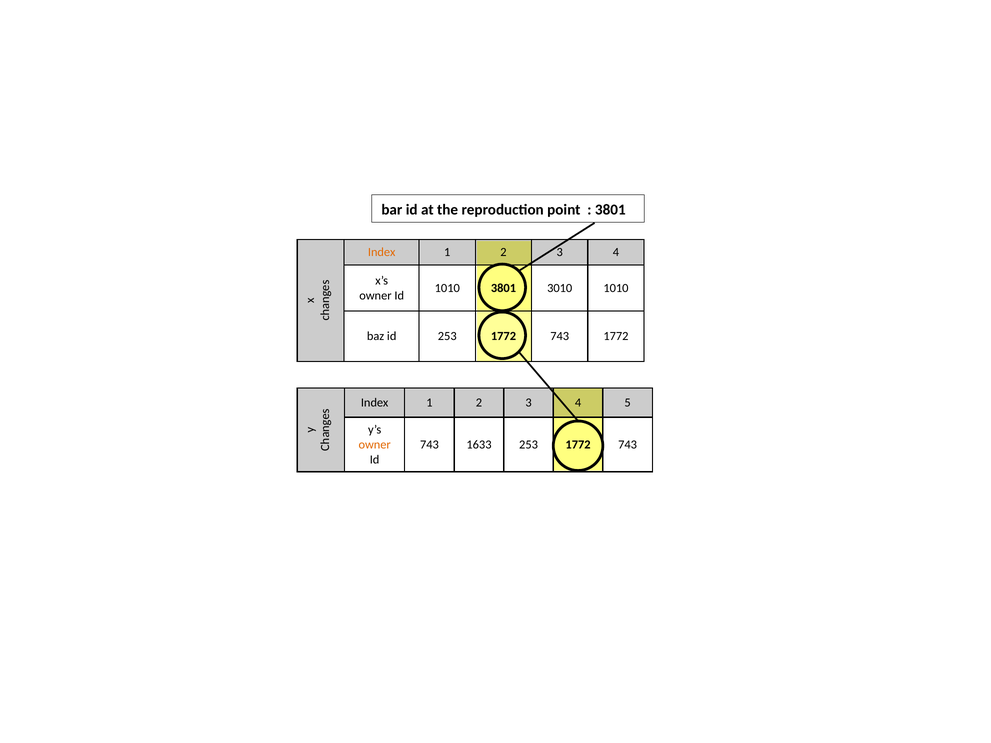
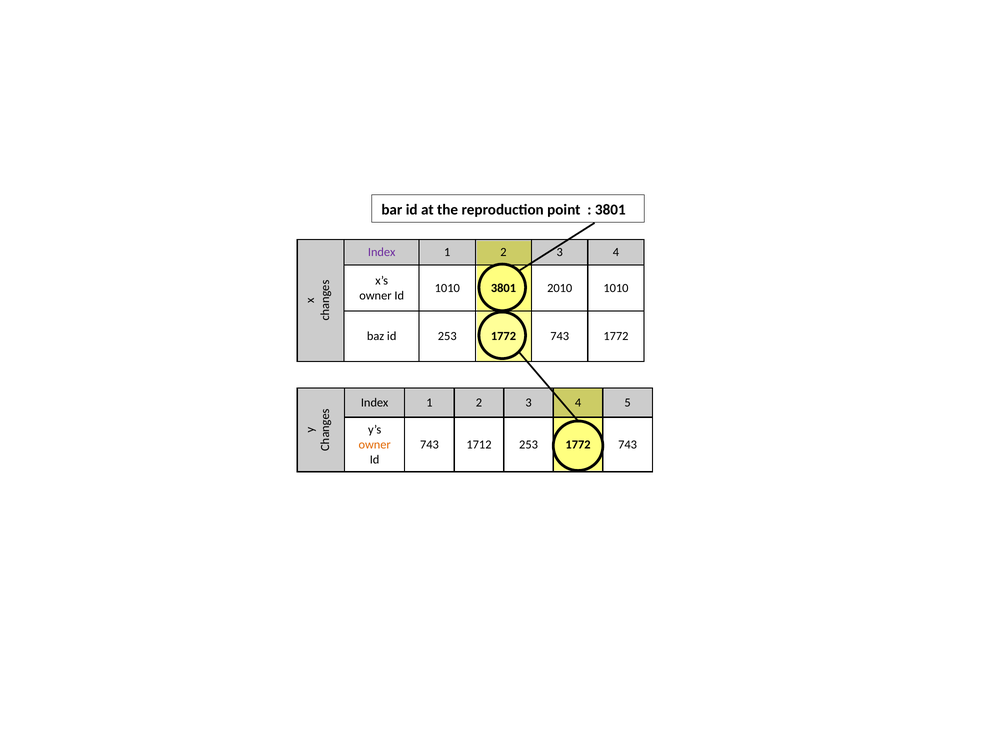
Index colour: orange -> purple (382, 252)
3010: 3010 -> 2010 (560, 288)
1633: 1633 -> 1712 (479, 445)
